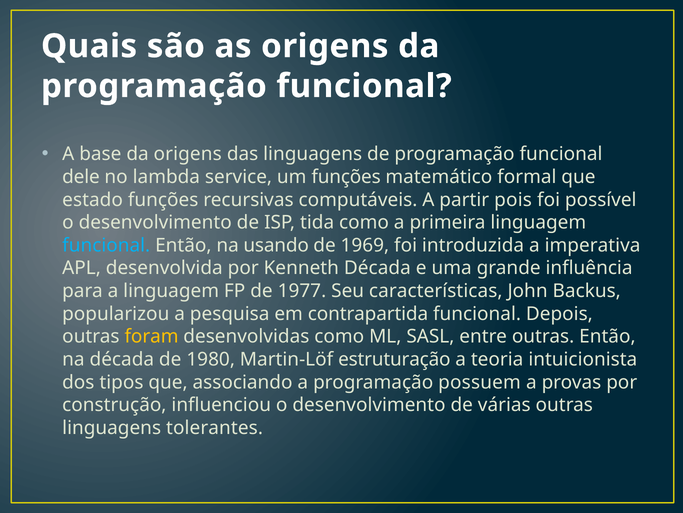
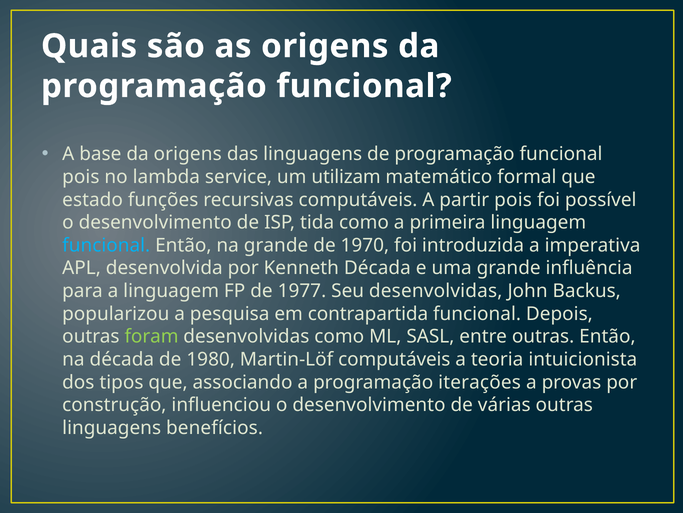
dele: dele -> pois (81, 177)
um funções: funções -> utilizam (346, 177)
na usando: usando -> grande (276, 245)
1969: 1969 -> 1970 (365, 245)
Seu características: características -> desenvolvidas (436, 291)
foram colour: yellow -> light green (152, 336)
Martin-Löf estruturação: estruturação -> computáveis (394, 359)
possuem: possuem -> iterações (480, 382)
tolerantes: tolerantes -> benefícios (215, 427)
